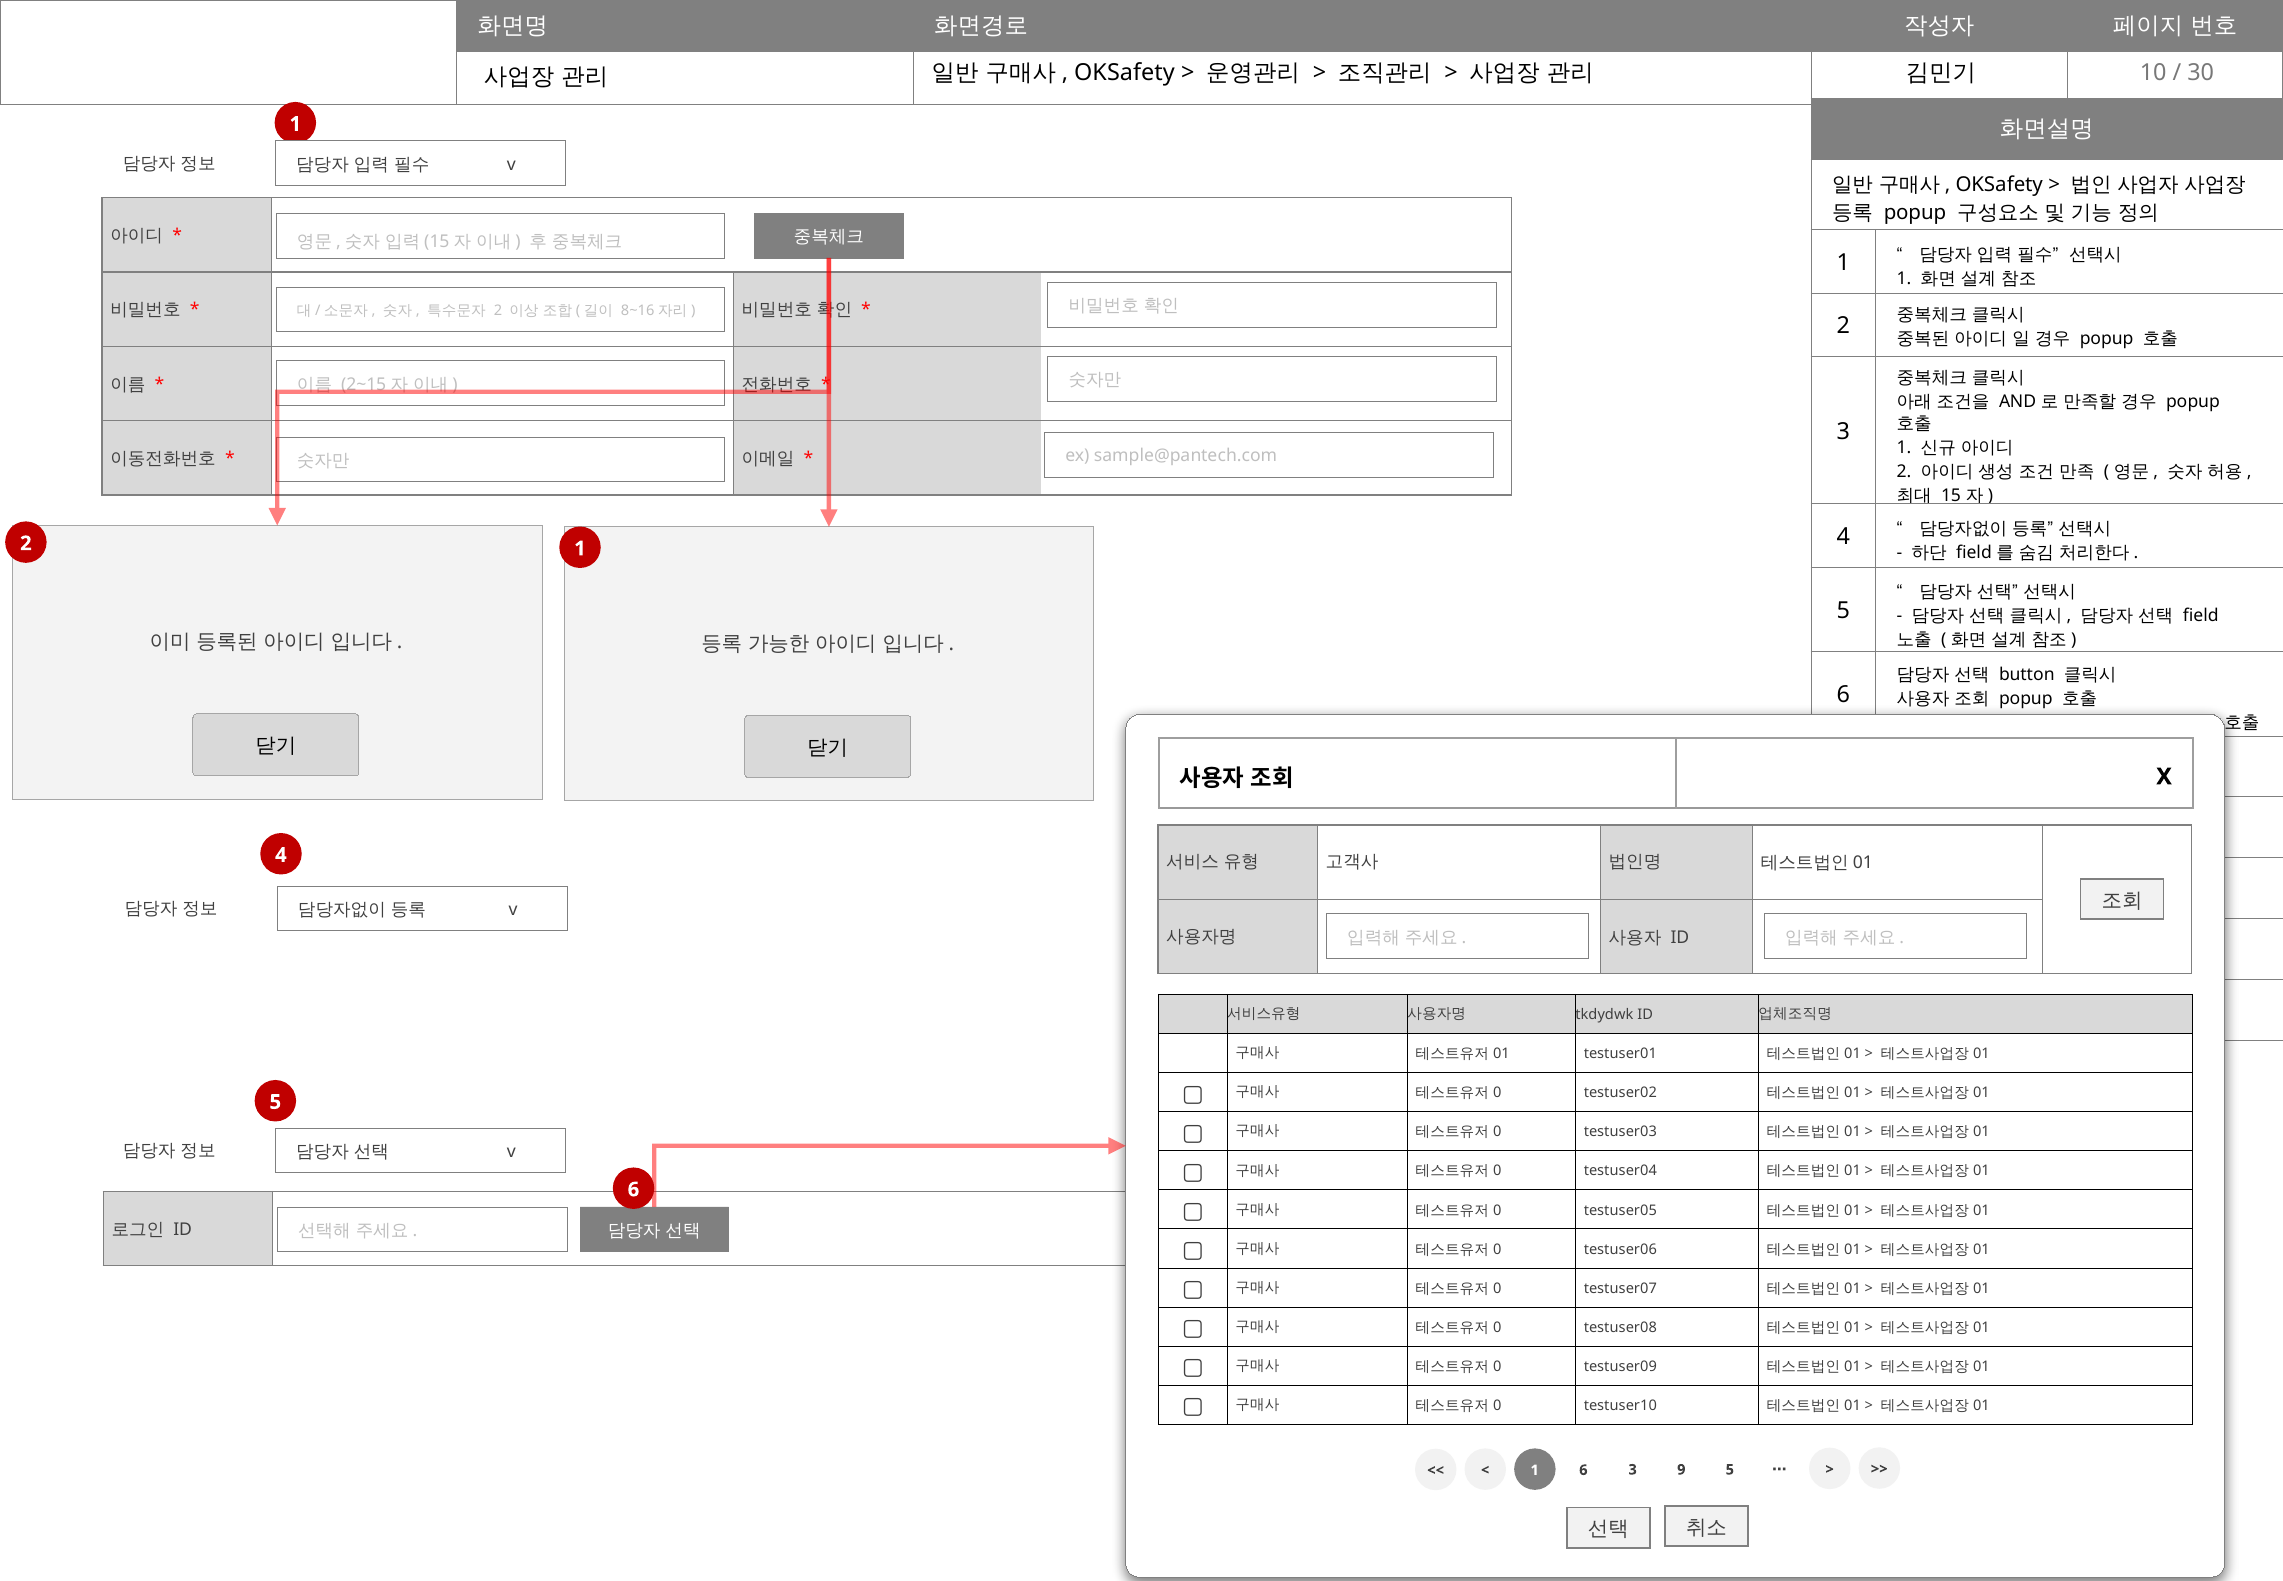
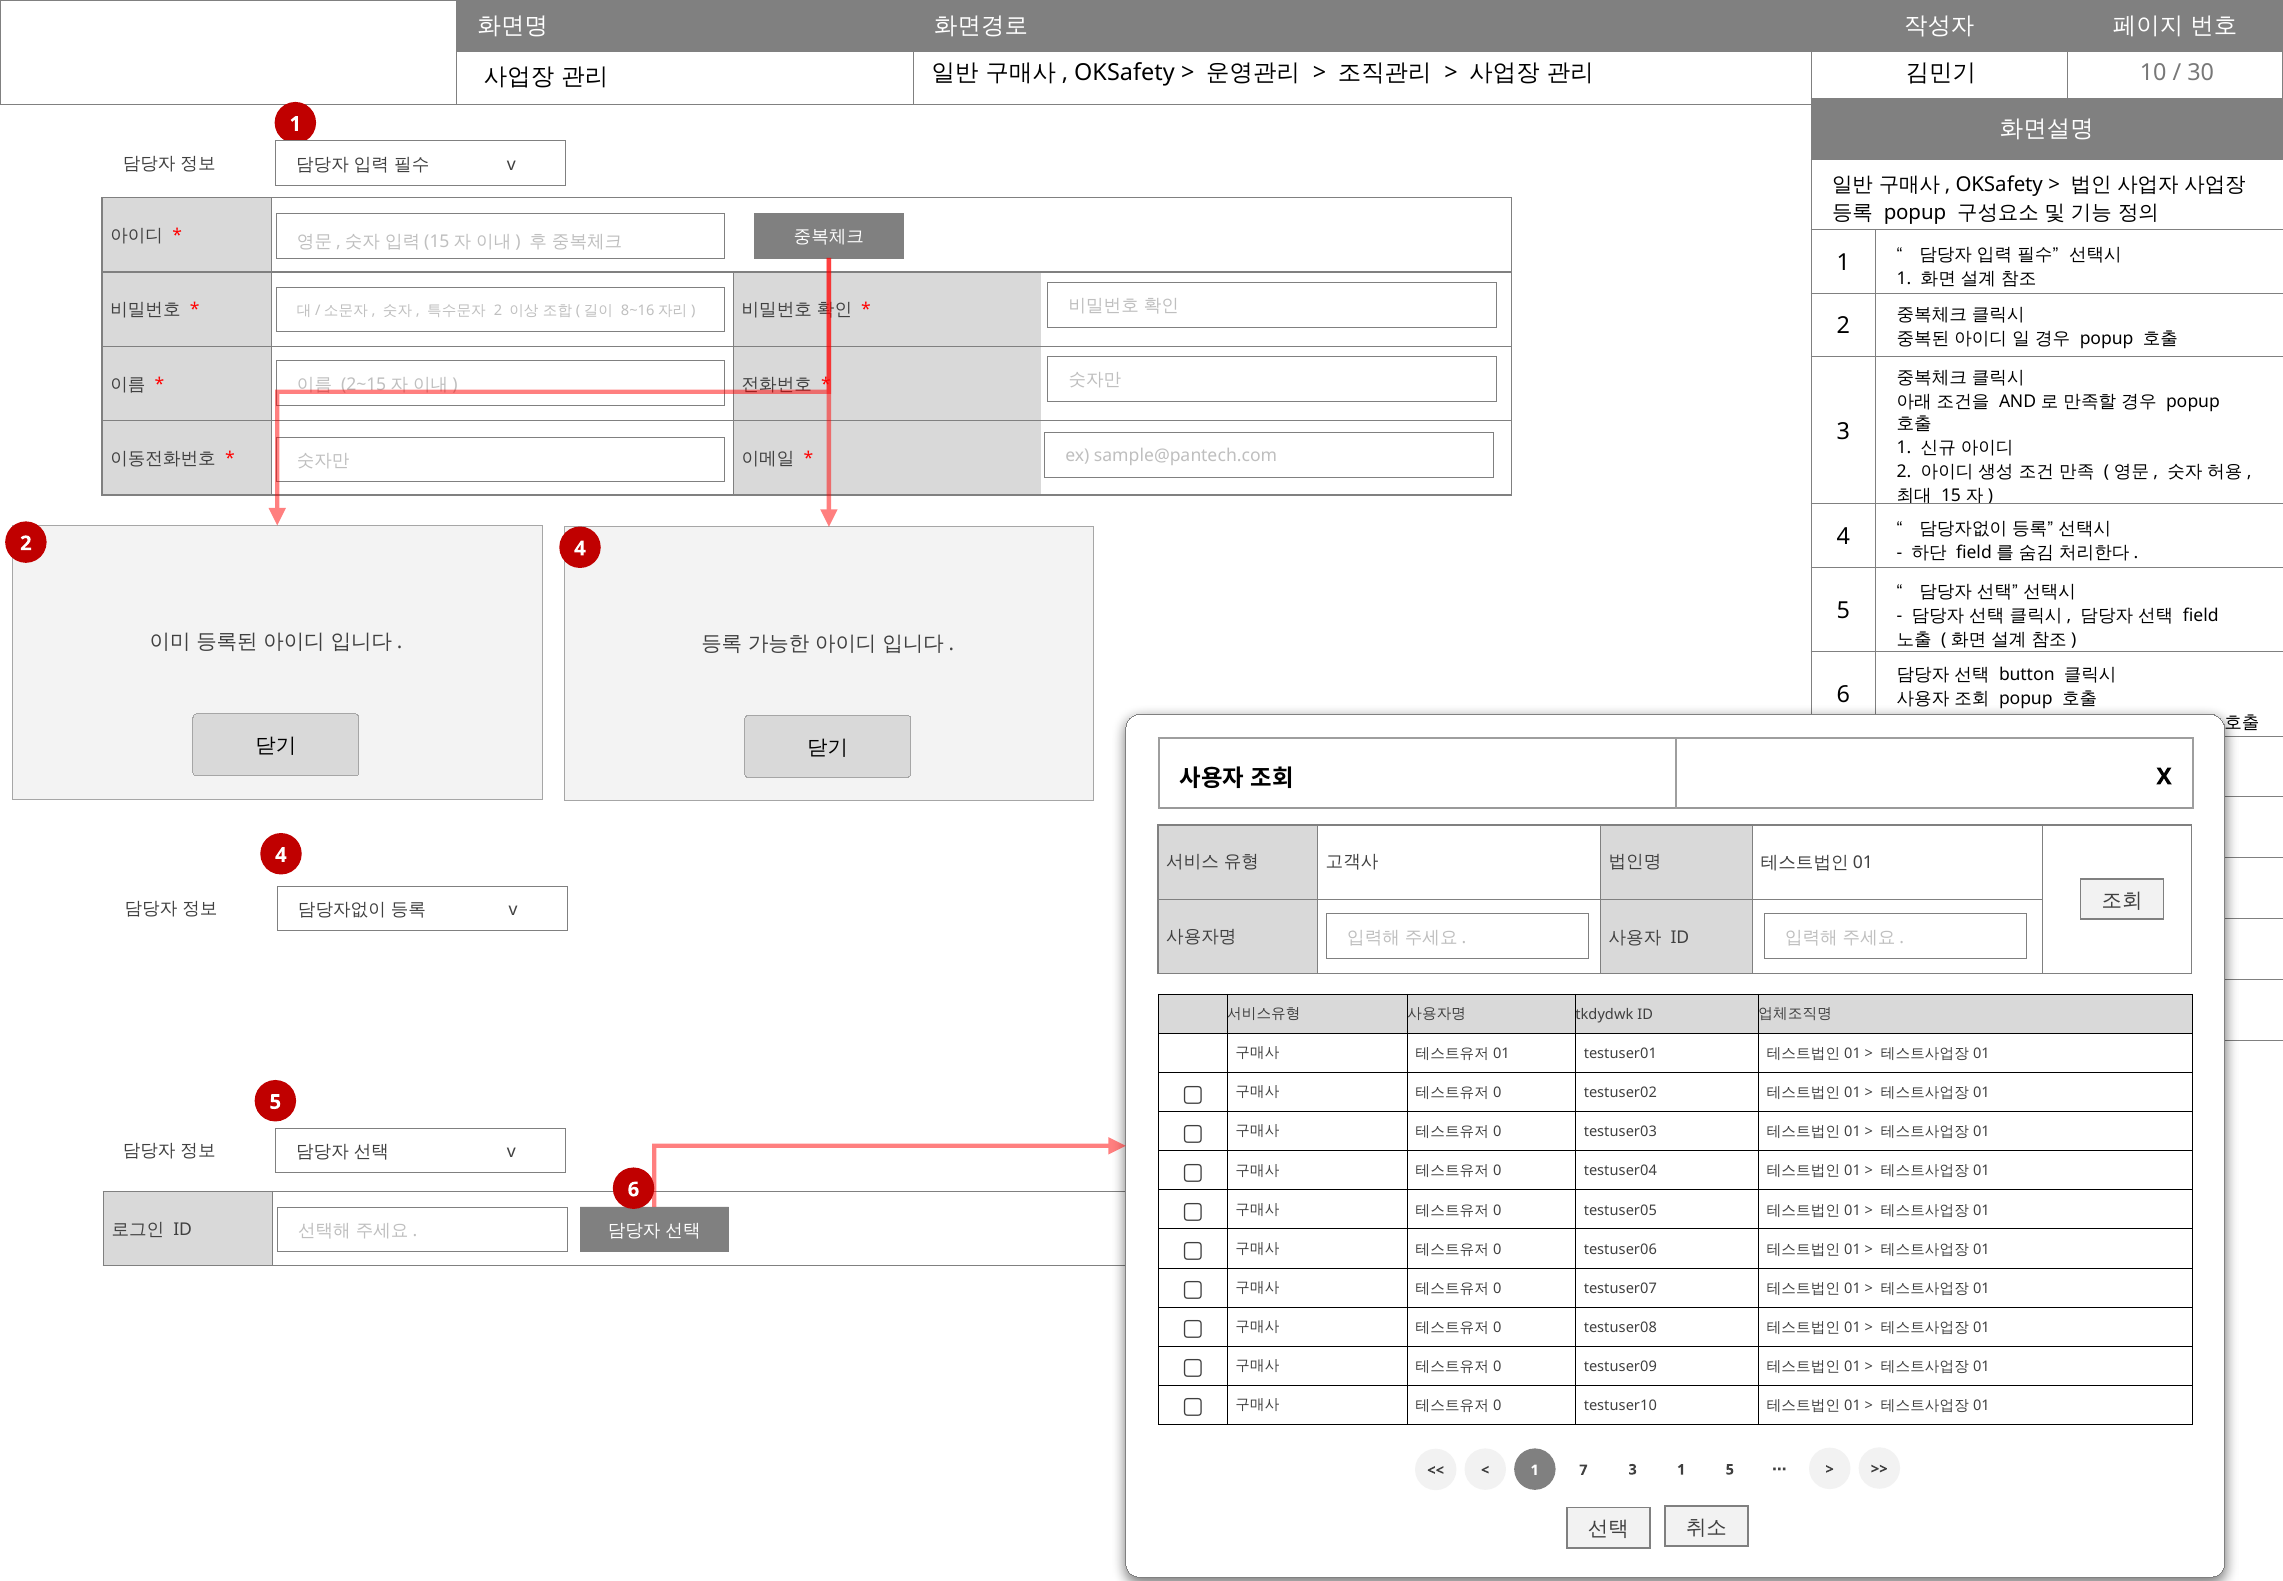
2 1: 1 -> 4 (580, 548)
1 6: 6 -> 7 (1583, 1470)
3 9: 9 -> 1 (1681, 1469)
